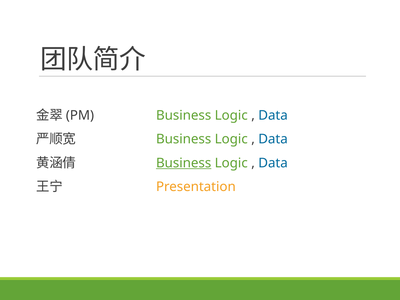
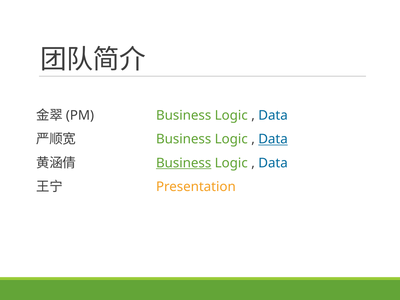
Data underline: none -> present (273, 139)
